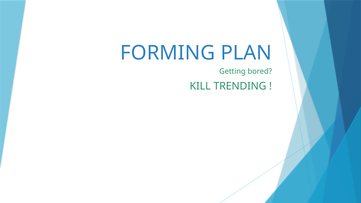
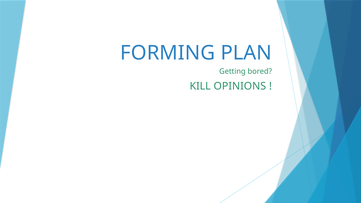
TRENDING: TRENDING -> OPINIONS (240, 86)
